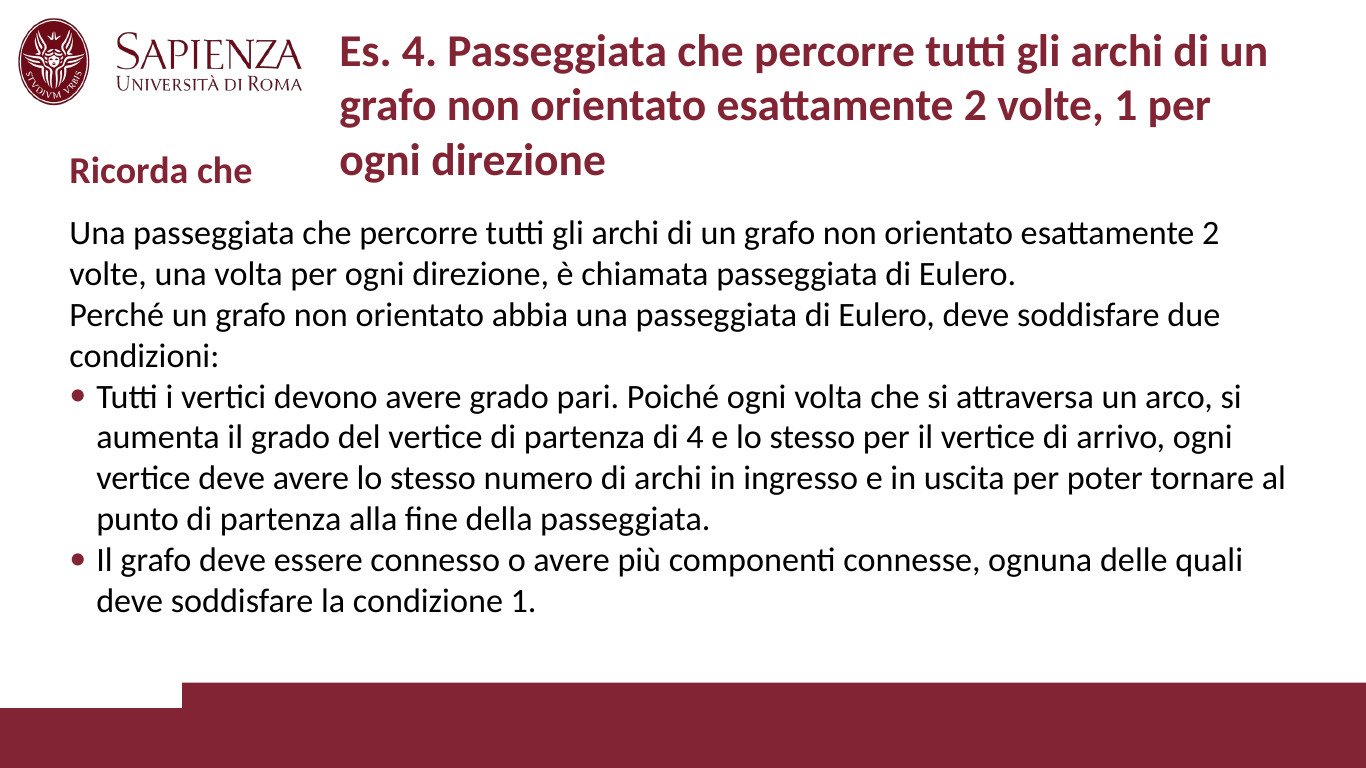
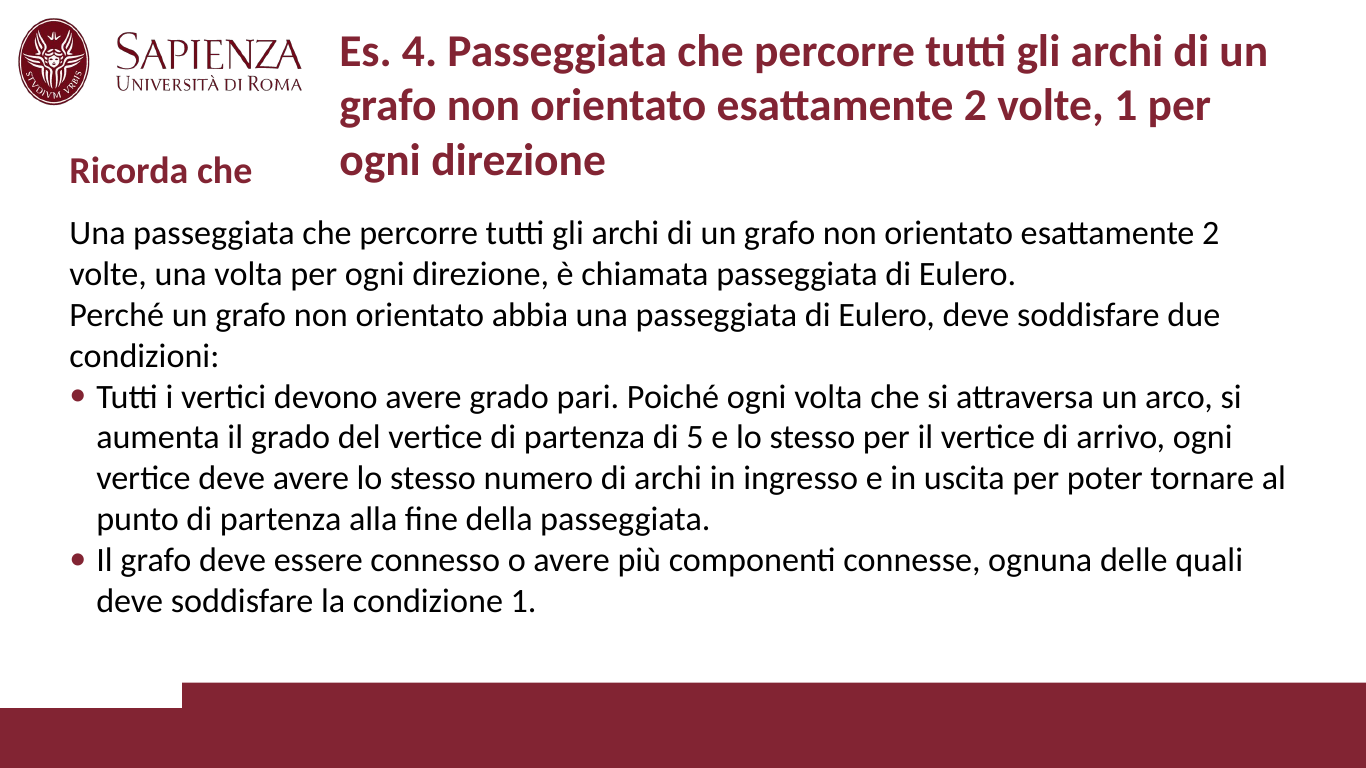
di 4: 4 -> 5 (695, 438)
